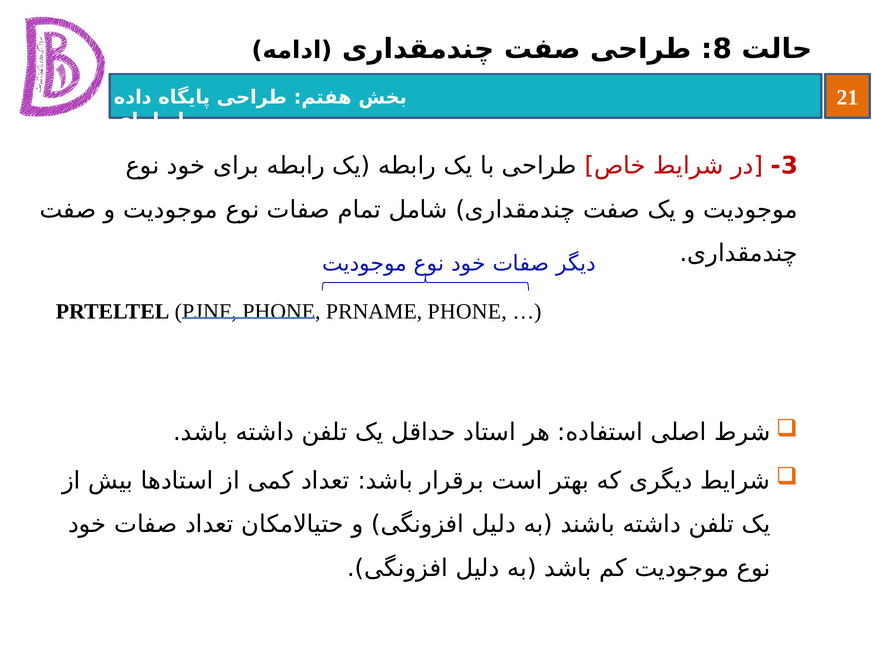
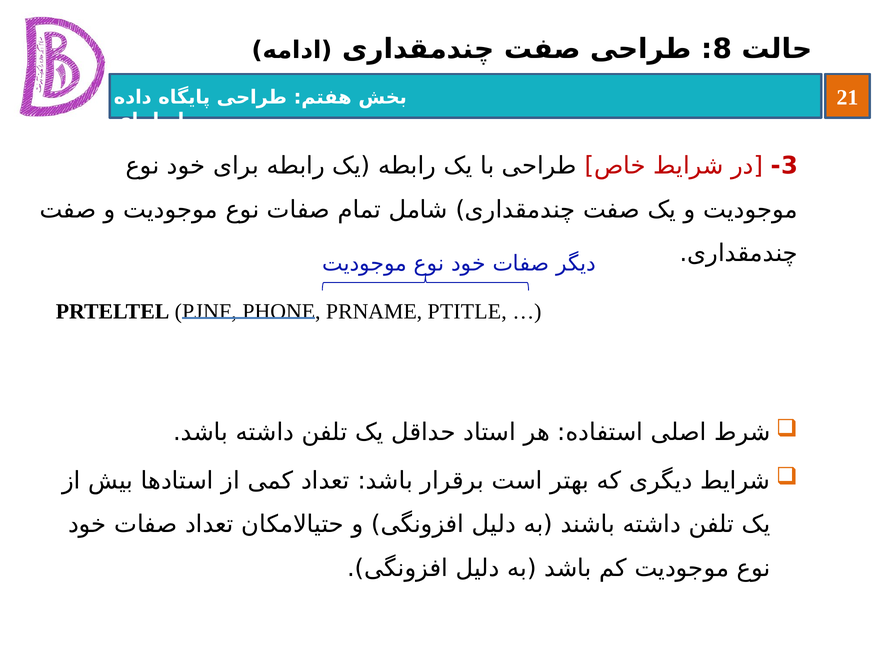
PRNAME PHONE: PHONE -> PTITLE (467, 312)
